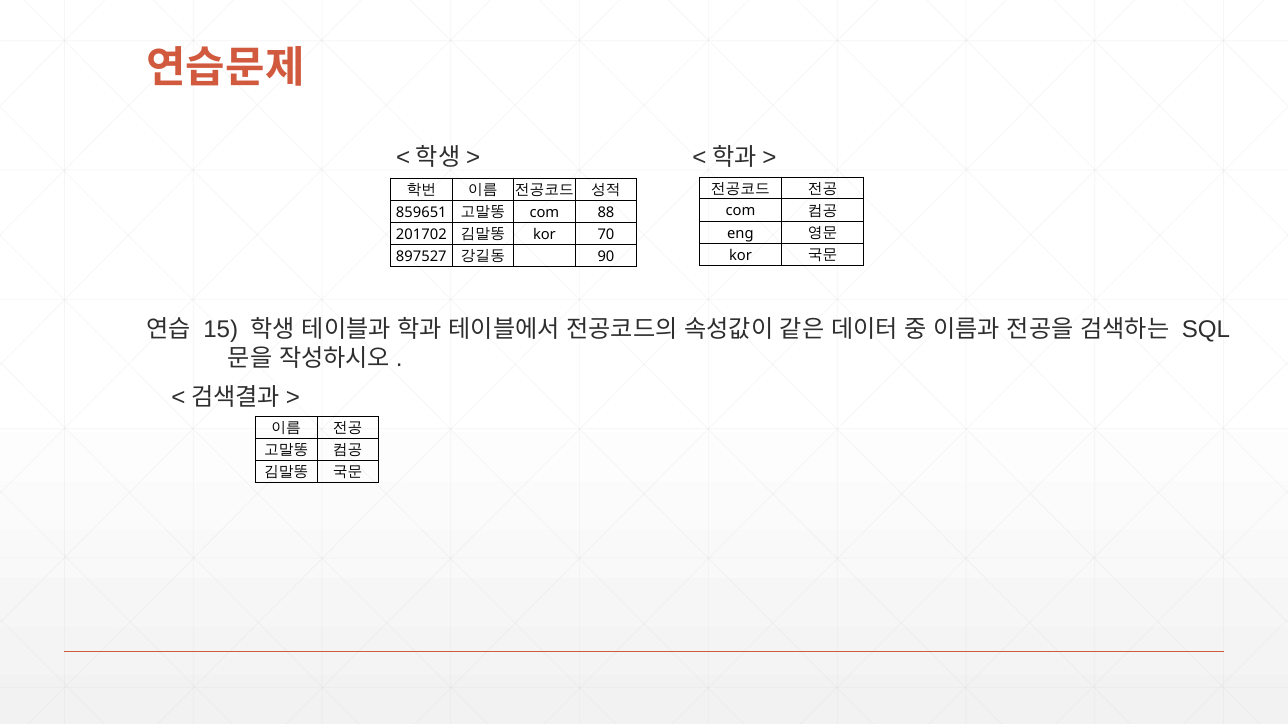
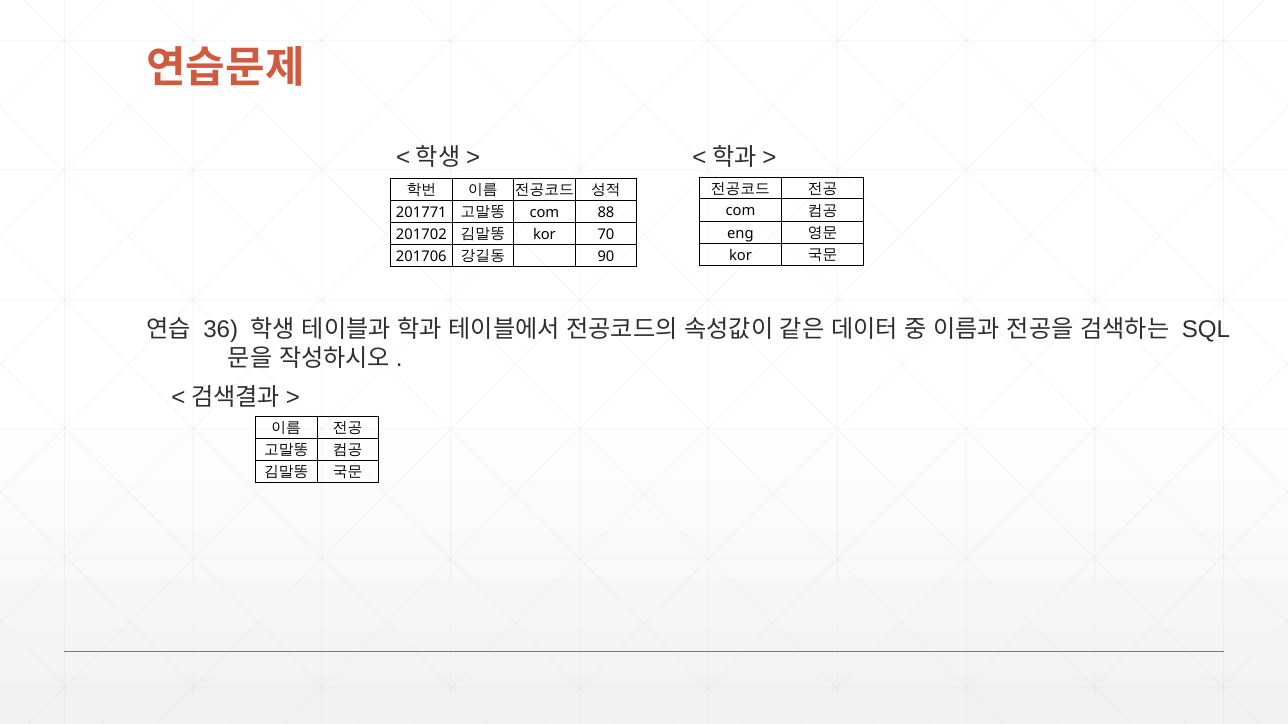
859651: 859651 -> 201771 (421, 212)
897527: 897527 -> 201706 (421, 257)
15: 15 -> 36 (221, 330)
